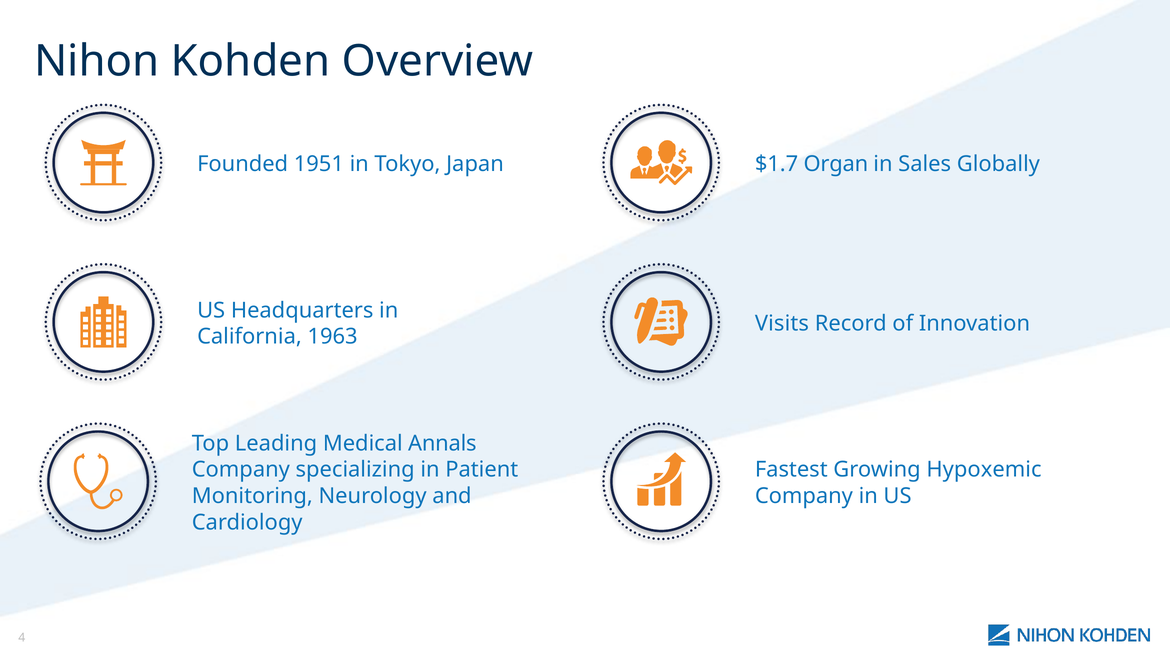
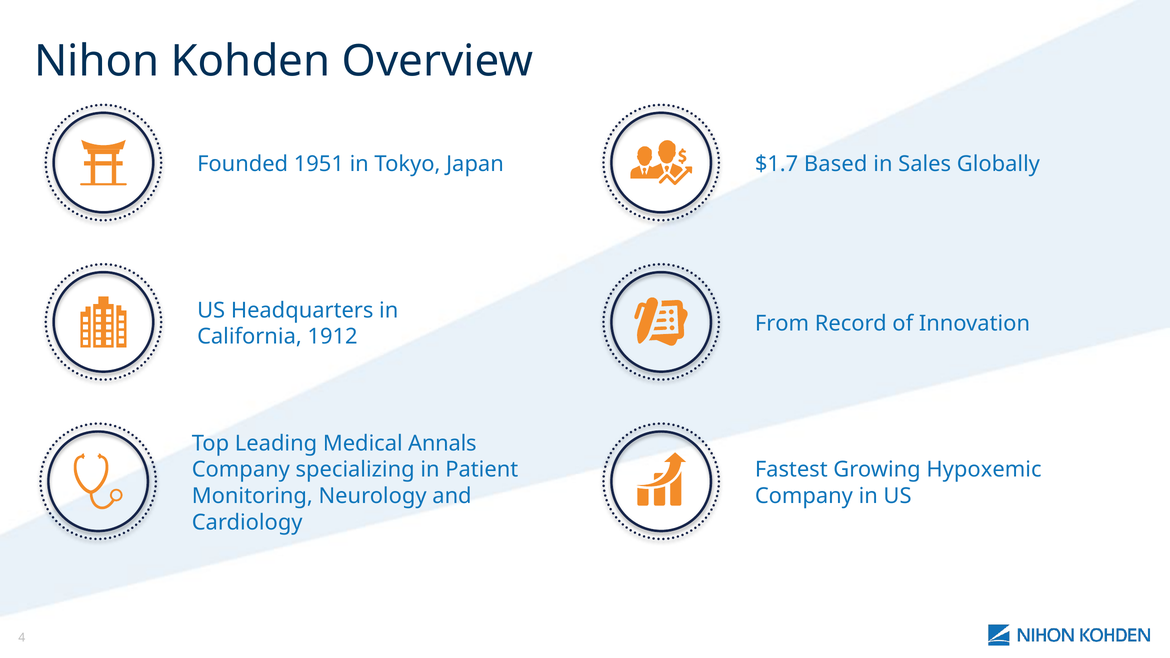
Organ: Organ -> Based (836, 164)
Visits: Visits -> From (782, 324)
1963: 1963 -> 1912 (333, 337)
